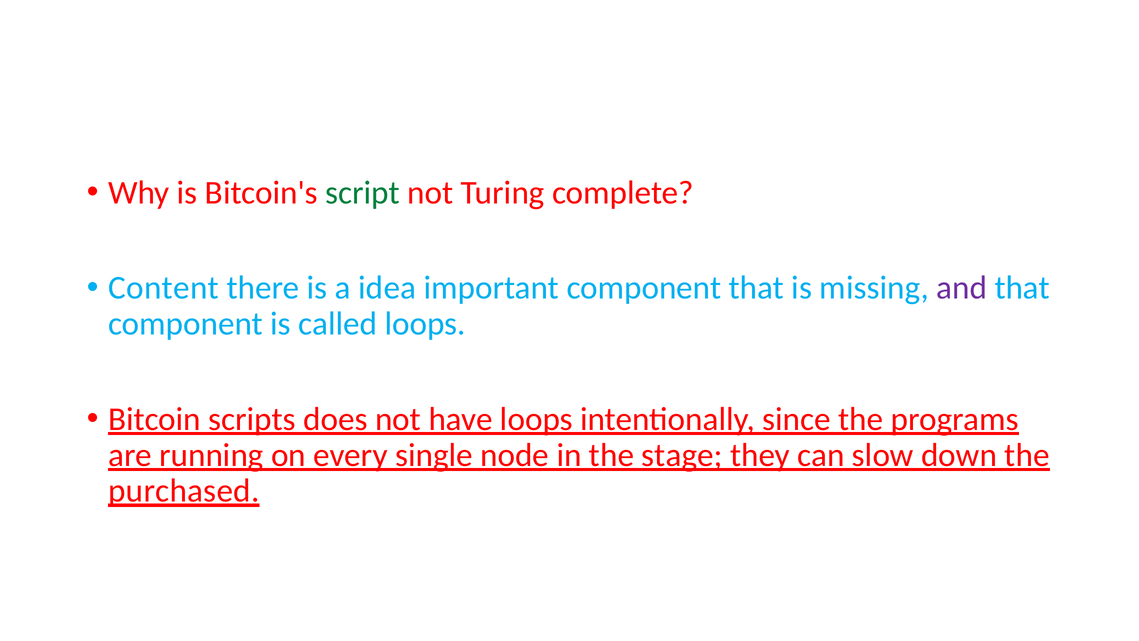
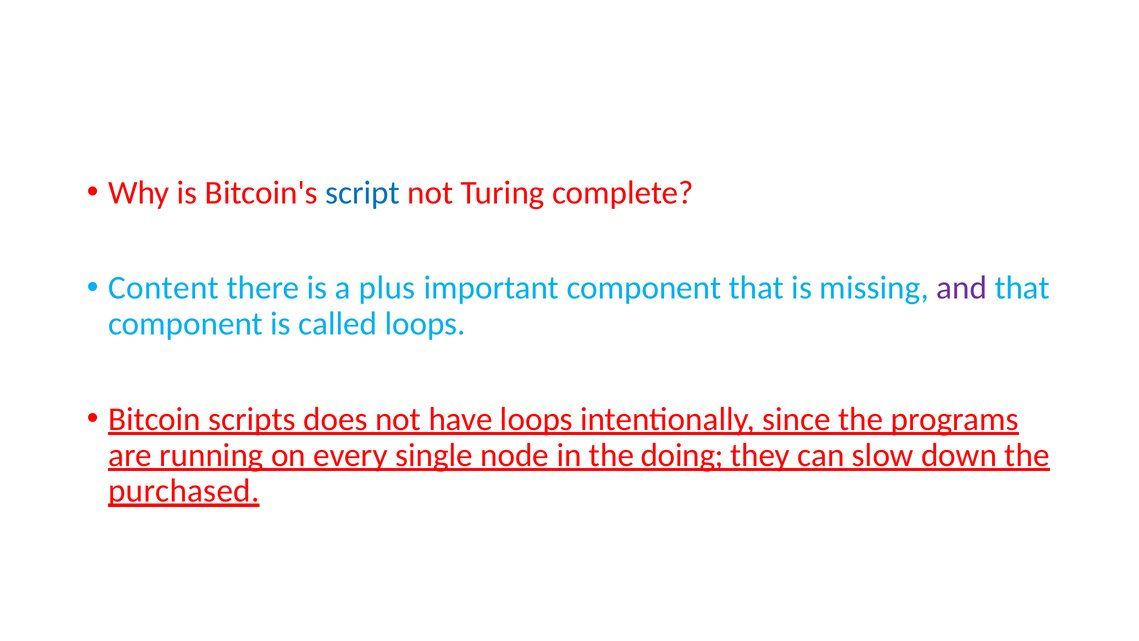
script colour: green -> blue (363, 193)
idea: idea -> plus (387, 288)
stage: stage -> doing (682, 455)
